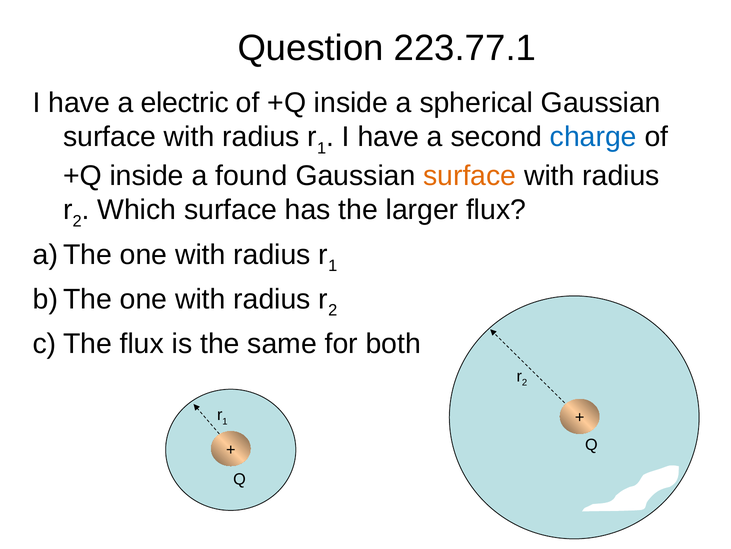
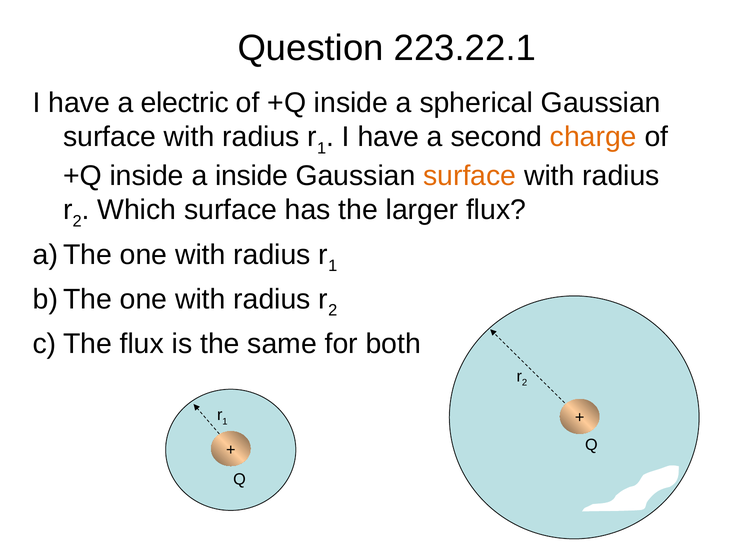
223.77.1: 223.77.1 -> 223.22.1 (465, 48)
charge colour: blue -> orange (593, 137)
a found: found -> inside (252, 176)
